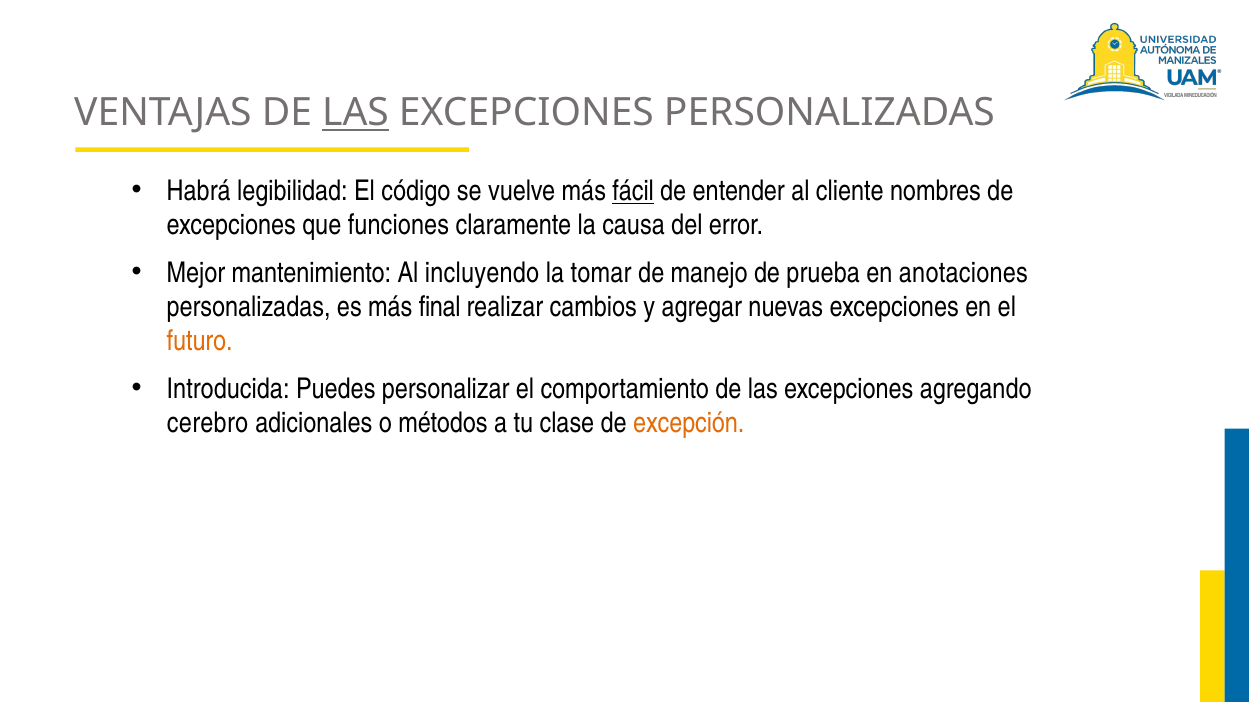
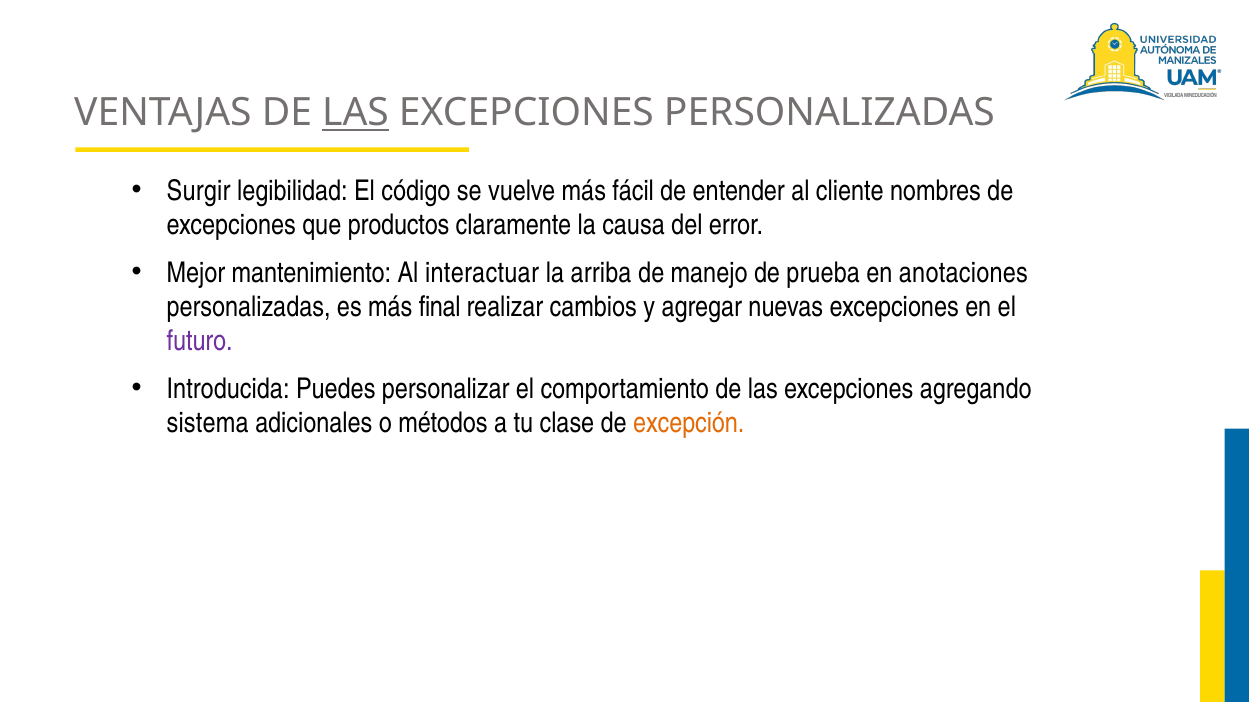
Habrá: Habrá -> Surgir (199, 191)
fácil underline: present -> none (633, 191)
funciones: funciones -> productos (399, 226)
incluyendo: incluyendo -> interactuar (482, 273)
tomar: tomar -> arriba (601, 273)
futuro colour: orange -> purple (200, 342)
cerebro: cerebro -> sistema (208, 423)
